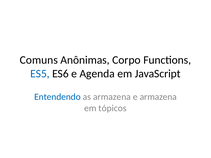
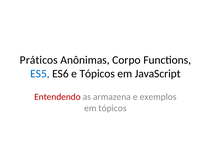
Comuns: Comuns -> Práticos (39, 60)
e Agenda: Agenda -> Tópicos (97, 74)
Entendendo colour: blue -> red (57, 97)
e armazena: armazena -> exemplos (158, 97)
